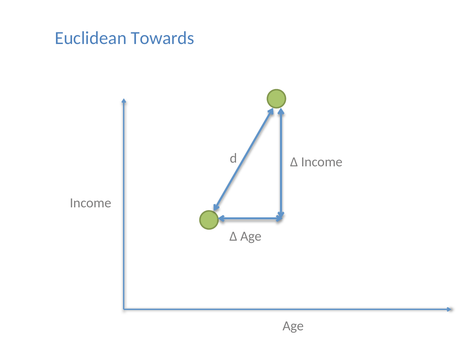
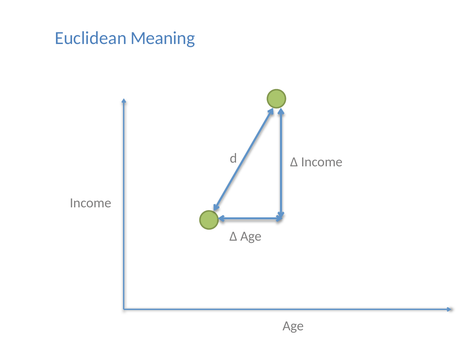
Towards: Towards -> Meaning (163, 38)
